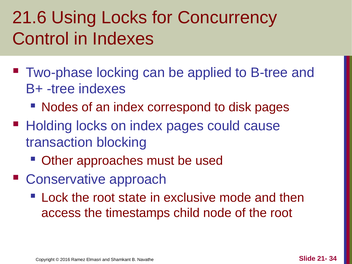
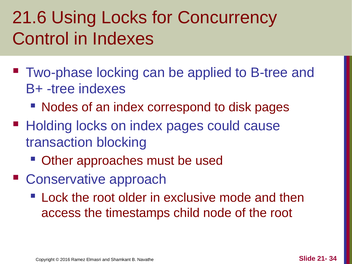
state: state -> older (132, 198)
